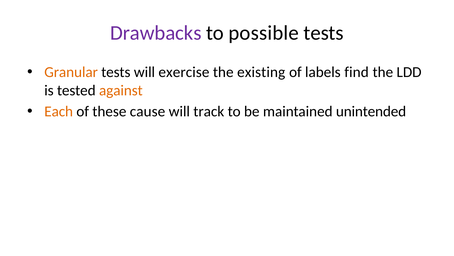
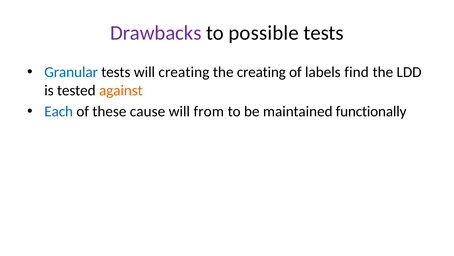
Granular colour: orange -> blue (71, 72)
will exercise: exercise -> creating (184, 72)
the existing: existing -> creating (261, 72)
Each colour: orange -> blue (59, 111)
track: track -> from (209, 111)
unintended: unintended -> functionally (371, 111)
